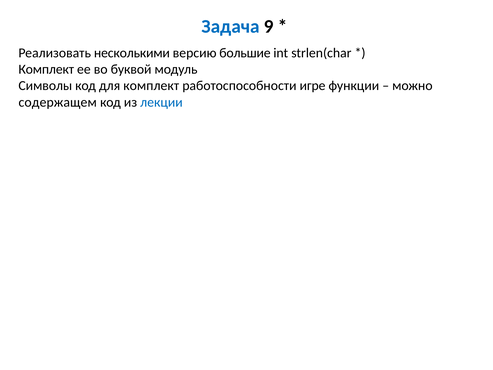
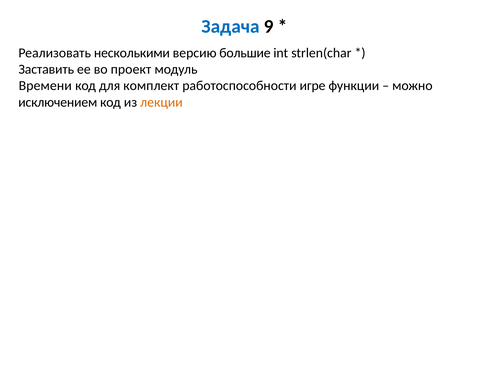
Комплект: Комплект -> Заставить (46, 69)
буквой: буквой -> проект (131, 69)
Символы: Символы -> Времени (45, 86)
содержащем: содержащем -> исключением (58, 102)
лекции colour: blue -> orange (161, 102)
